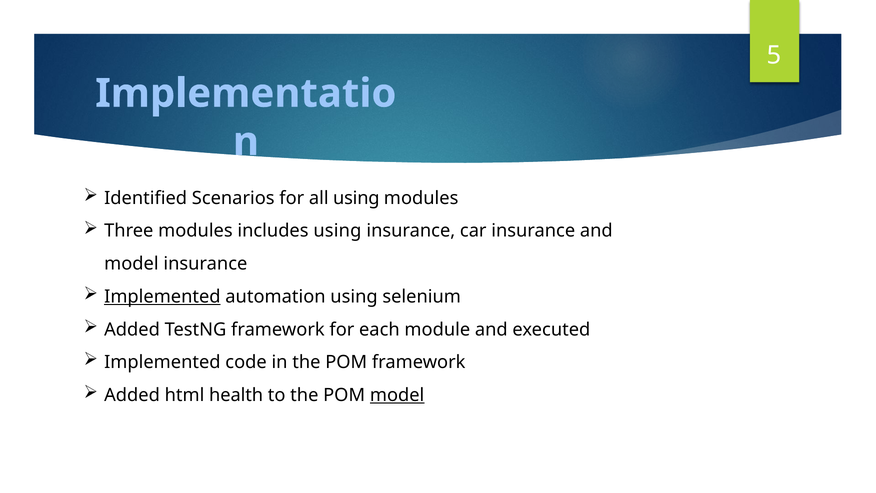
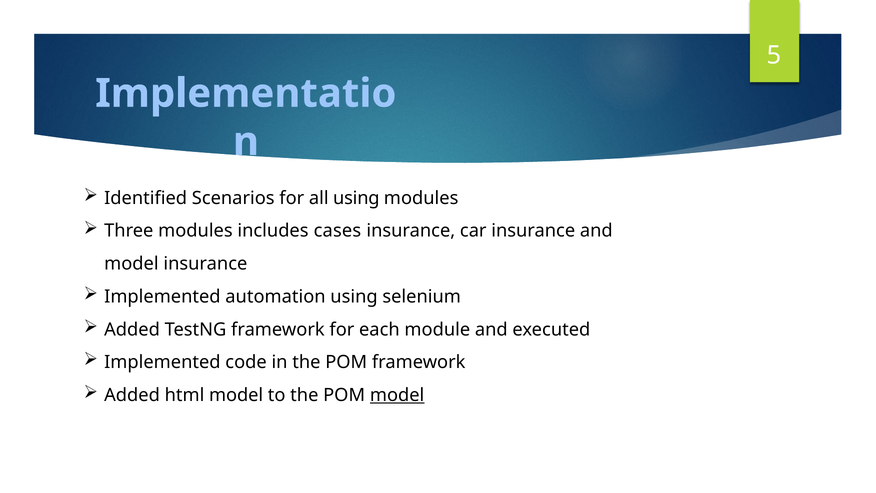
includes using: using -> cases (337, 231)
Implemented underline: present -> none (162, 297)
html health: health -> model (236, 395)
